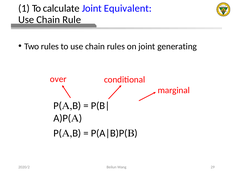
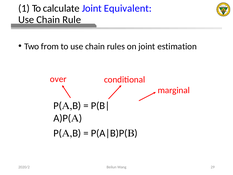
Two rules: rules -> from (50, 46)
generating: generating -> estimation (177, 46)
